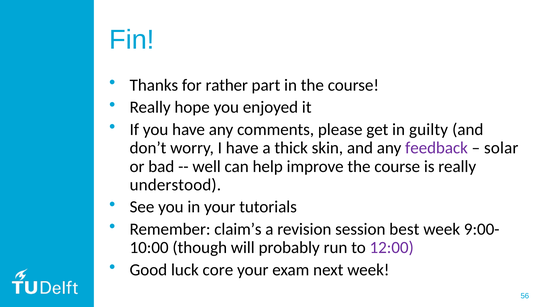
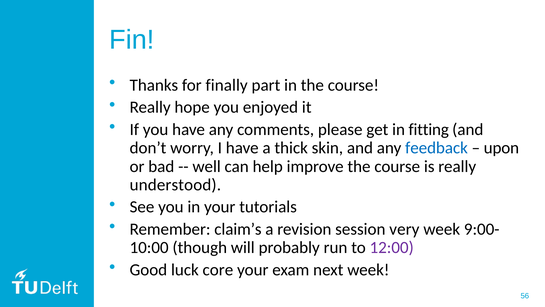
rather: rather -> finally (227, 85)
guilty: guilty -> fitting (429, 129)
feedback colour: purple -> blue (436, 148)
solar: solar -> upon (501, 148)
best: best -> very (404, 229)
